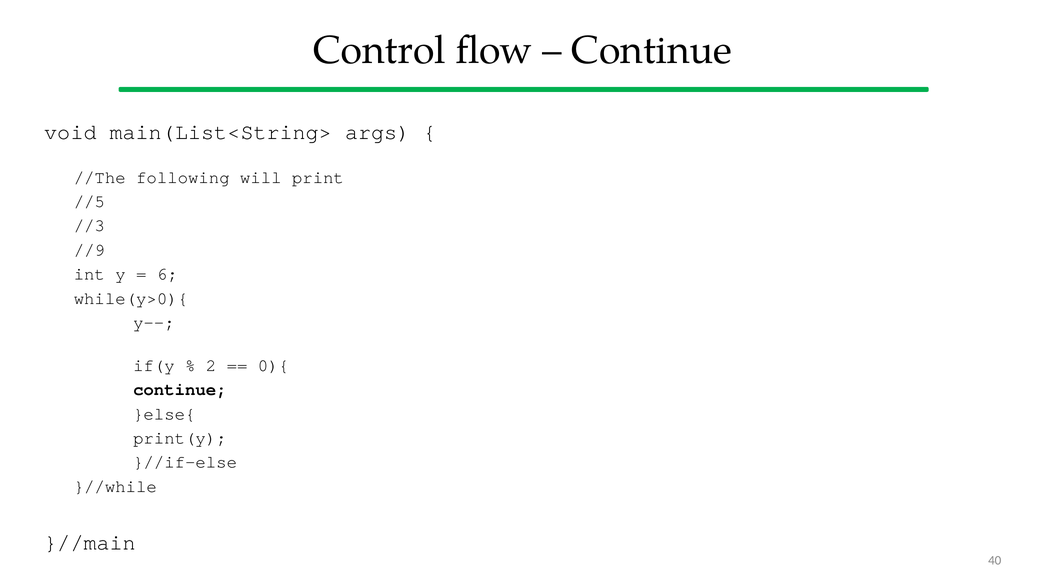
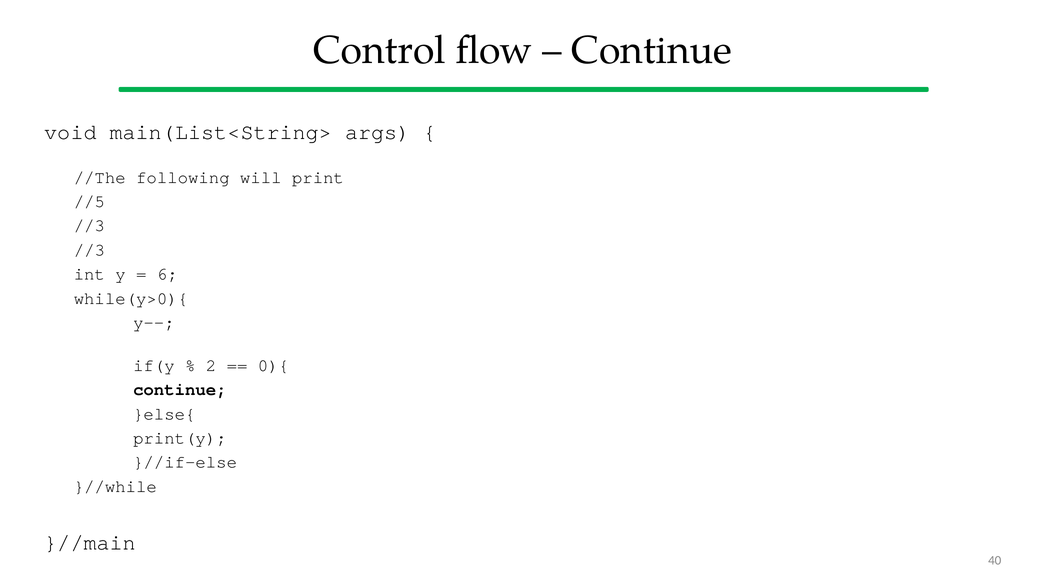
//9: //9 -> //3 (89, 250)
